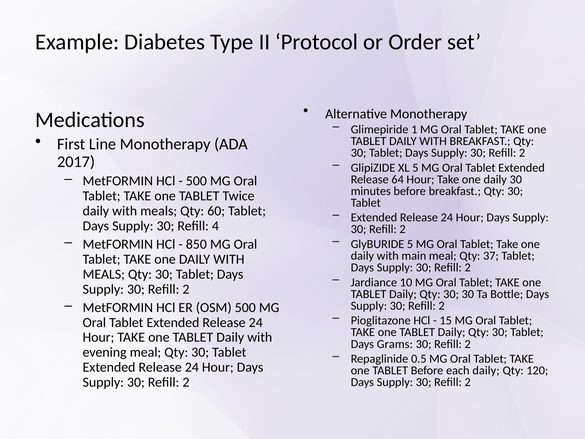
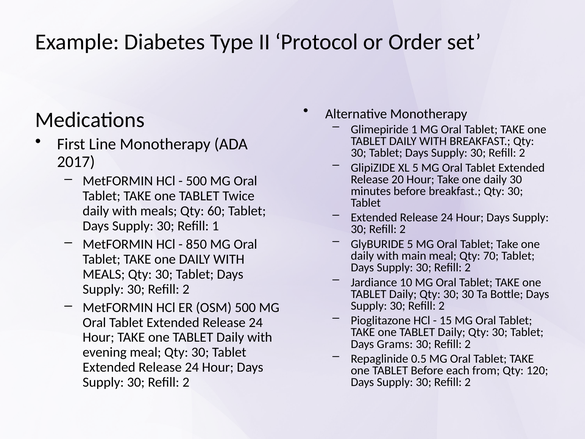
64: 64 -> 20 (398, 179)
Refill 4: 4 -> 1 (215, 226)
37: 37 -> 70 (491, 256)
each daily: daily -> from (486, 370)
